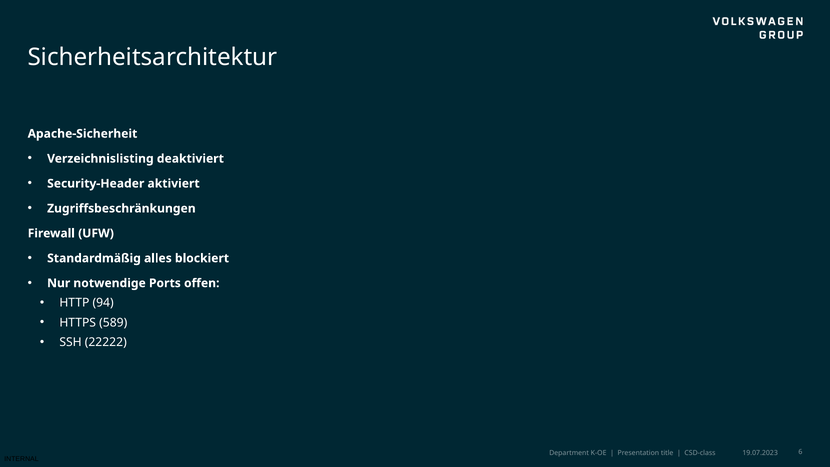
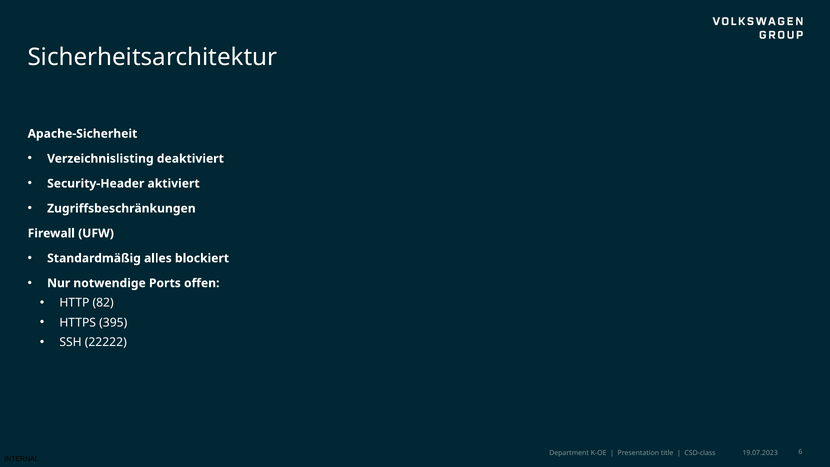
94: 94 -> 82 (103, 303)
589: 589 -> 395 (113, 323)
